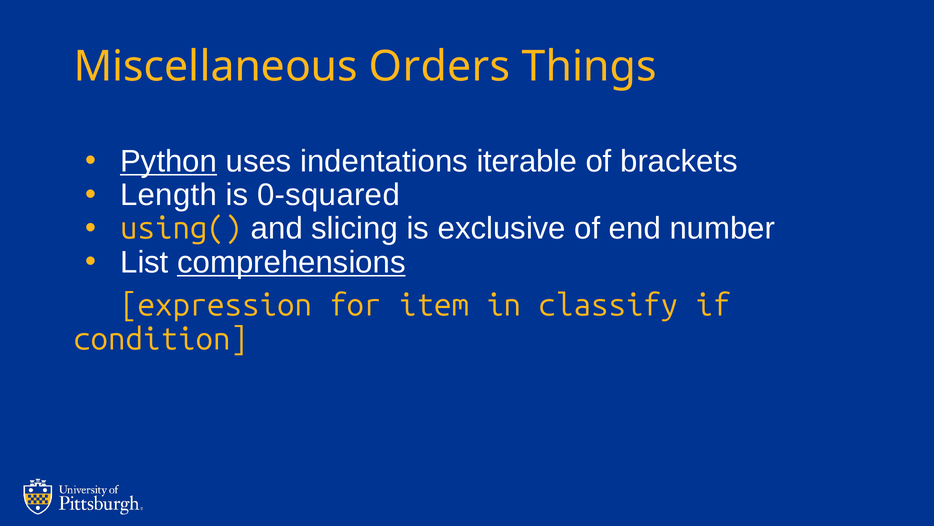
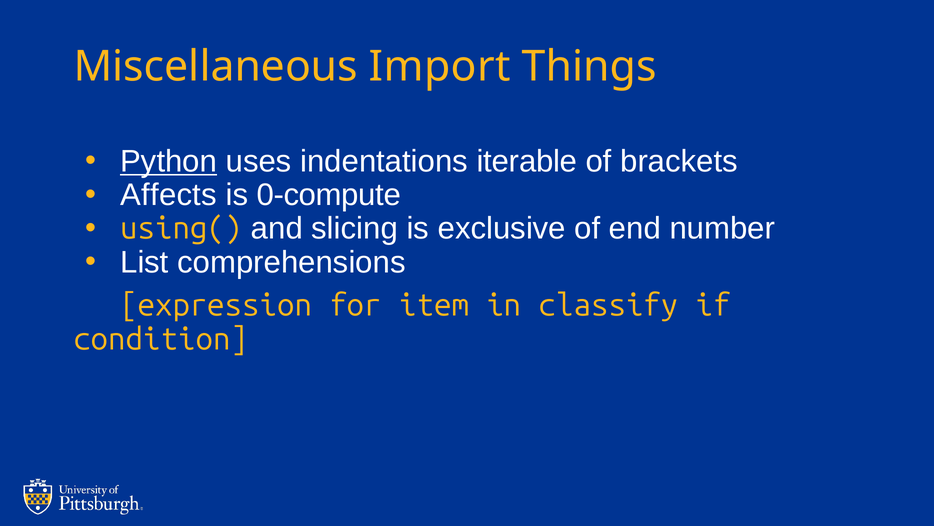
Orders: Orders -> Import (440, 67)
Length: Length -> Affects (169, 195)
0-squared: 0-squared -> 0-compute (329, 195)
comprehensions underline: present -> none (291, 262)
